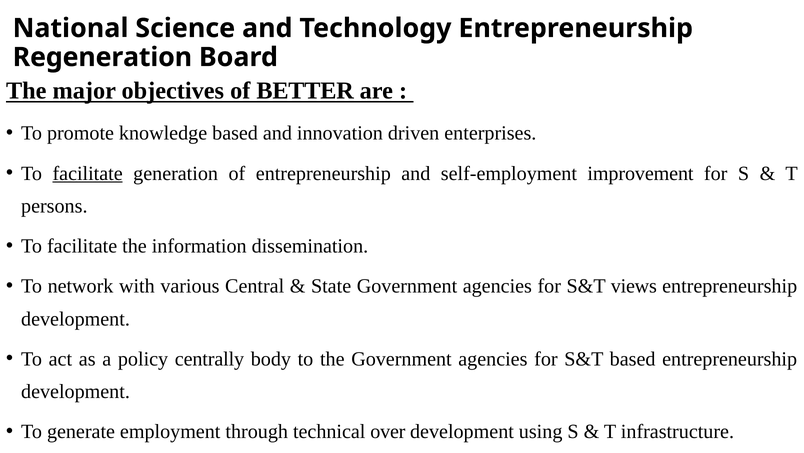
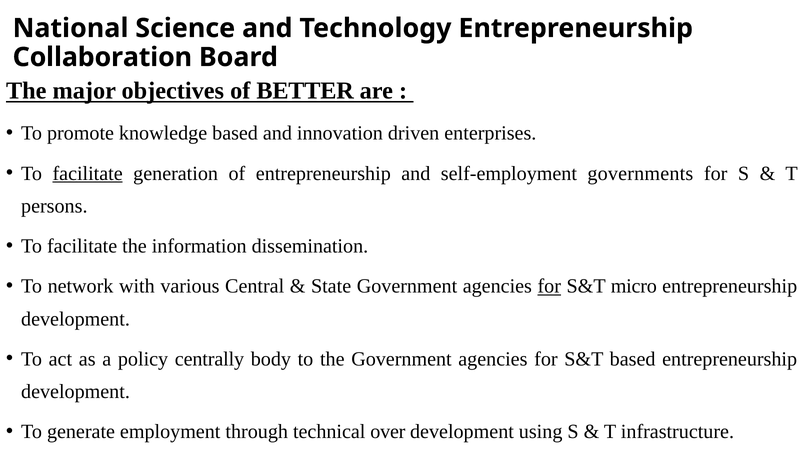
Regeneration: Regeneration -> Collaboration (102, 57)
improvement: improvement -> governments (640, 173)
for underline: none -> present (549, 286)
views: views -> micro (634, 286)
